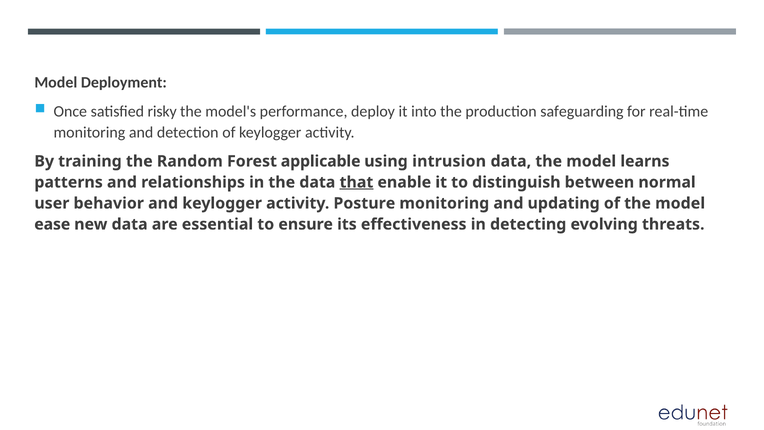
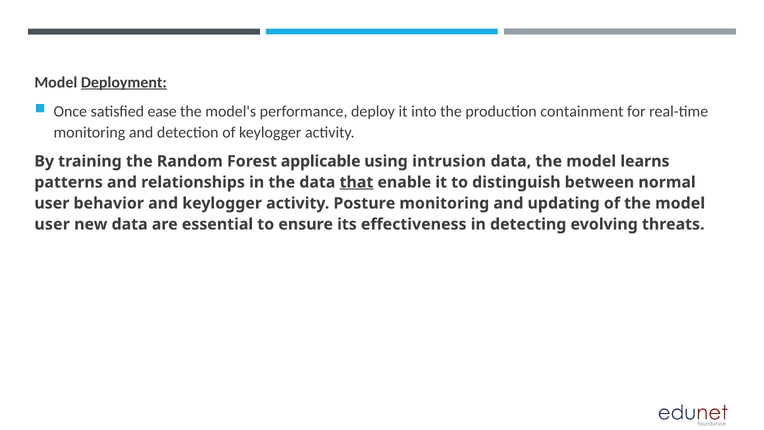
Deployment underline: none -> present (124, 82)
risky: risky -> ease (162, 111)
safeguarding: safeguarding -> containment (582, 111)
ease: ease -> user (52, 224)
